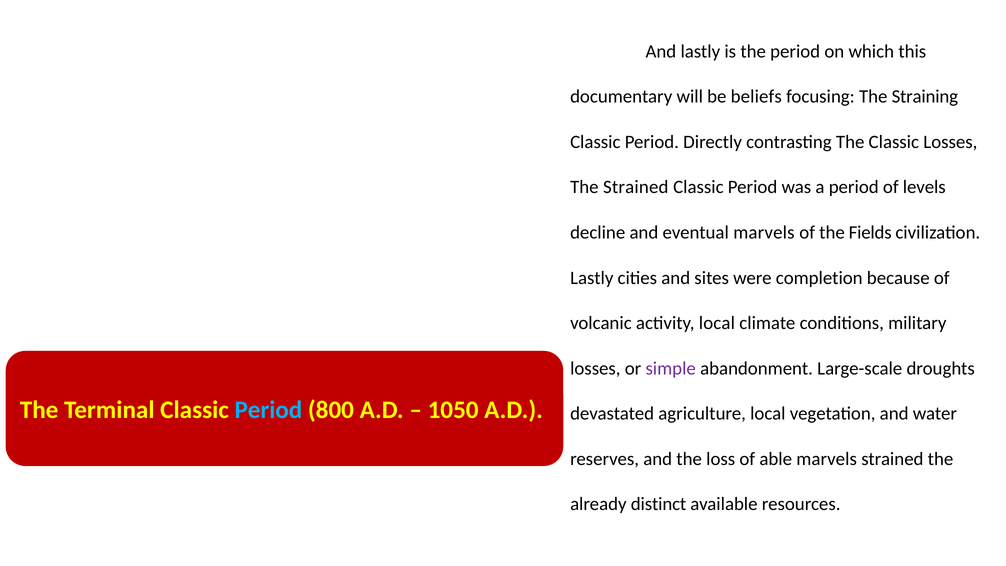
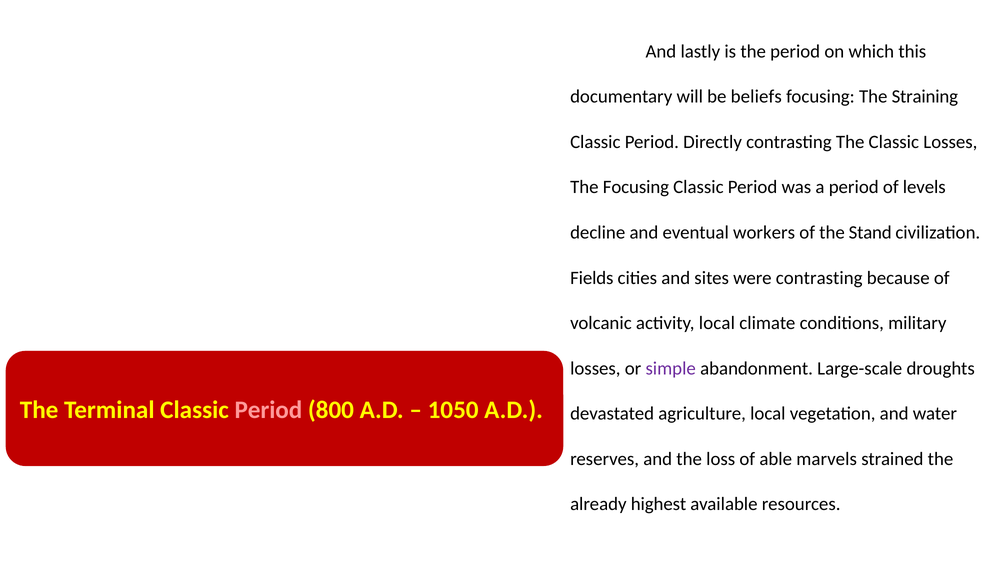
The Strained: Strained -> Focusing (636, 187)
eventual marvels: marvels -> workers (764, 232)
Fields: Fields -> Stand (870, 232)
Lastly: Lastly -> Fields (592, 278)
were completion: completion -> contrasting (819, 278)
Period colour: light blue -> pink (268, 410)
distinct: distinct -> highest (659, 504)
